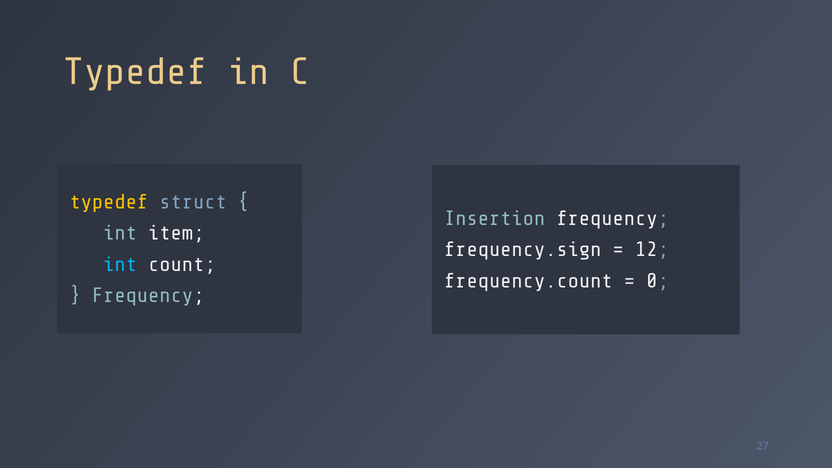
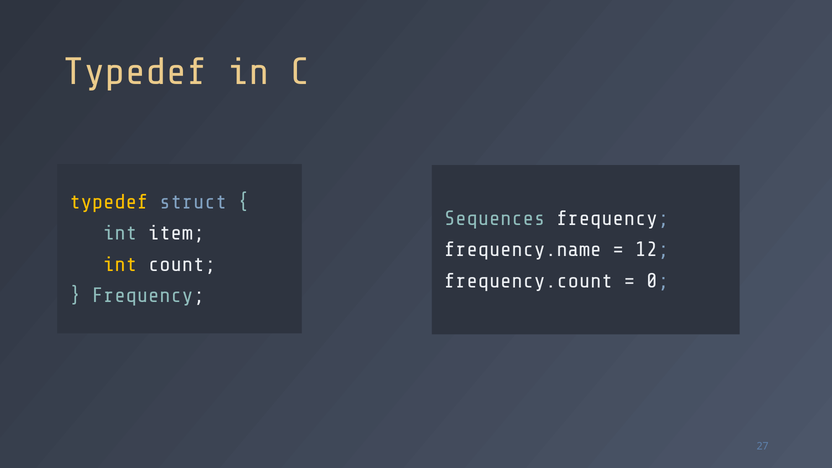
Insertion: Insertion -> Sequences (495, 218)
frequency.sign: frequency.sign -> frequency.name (523, 250)
int colour: light blue -> yellow (120, 264)
